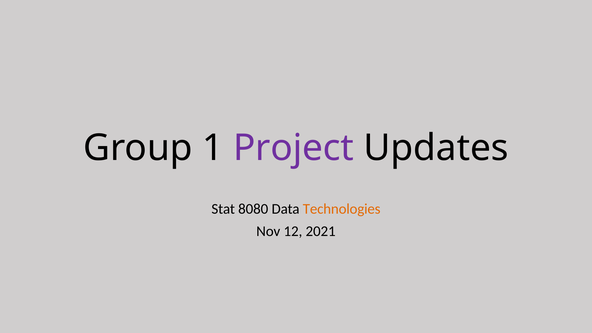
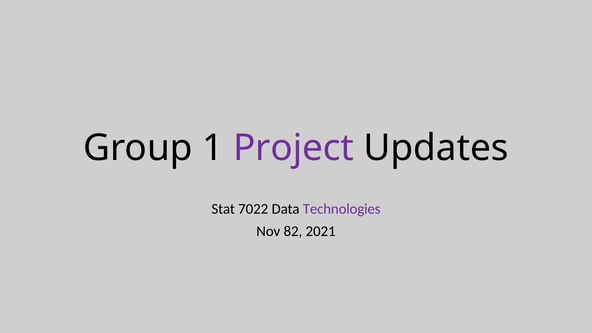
8080: 8080 -> 7022 (253, 209)
Technologies colour: orange -> purple (342, 209)
12: 12 -> 82 (293, 231)
